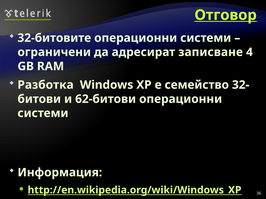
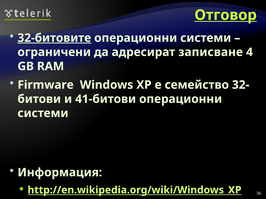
32-битовите underline: none -> present (54, 38)
Разботка: Разботка -> Firmware (46, 85)
62-битови: 62-битови -> 41-битови (106, 99)
